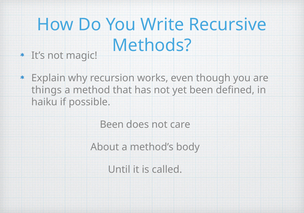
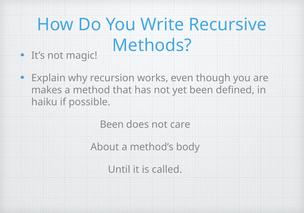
things: things -> makes (47, 90)
